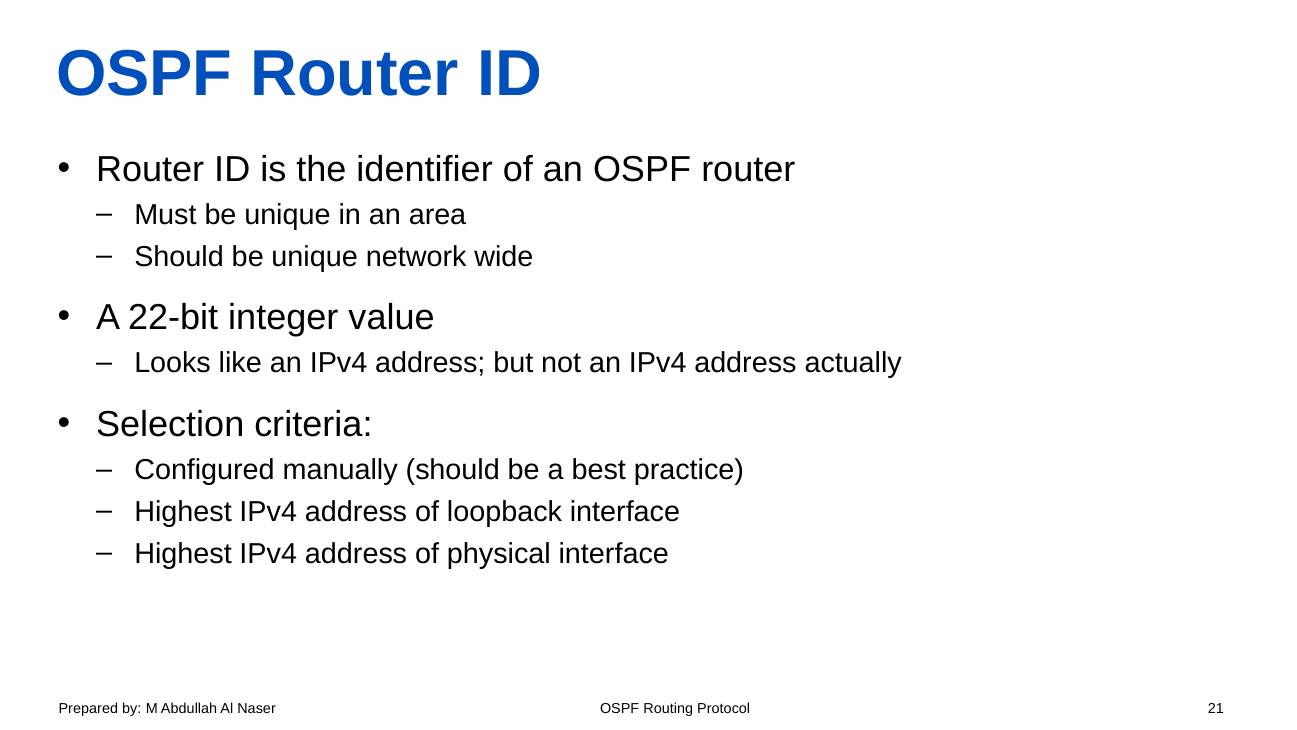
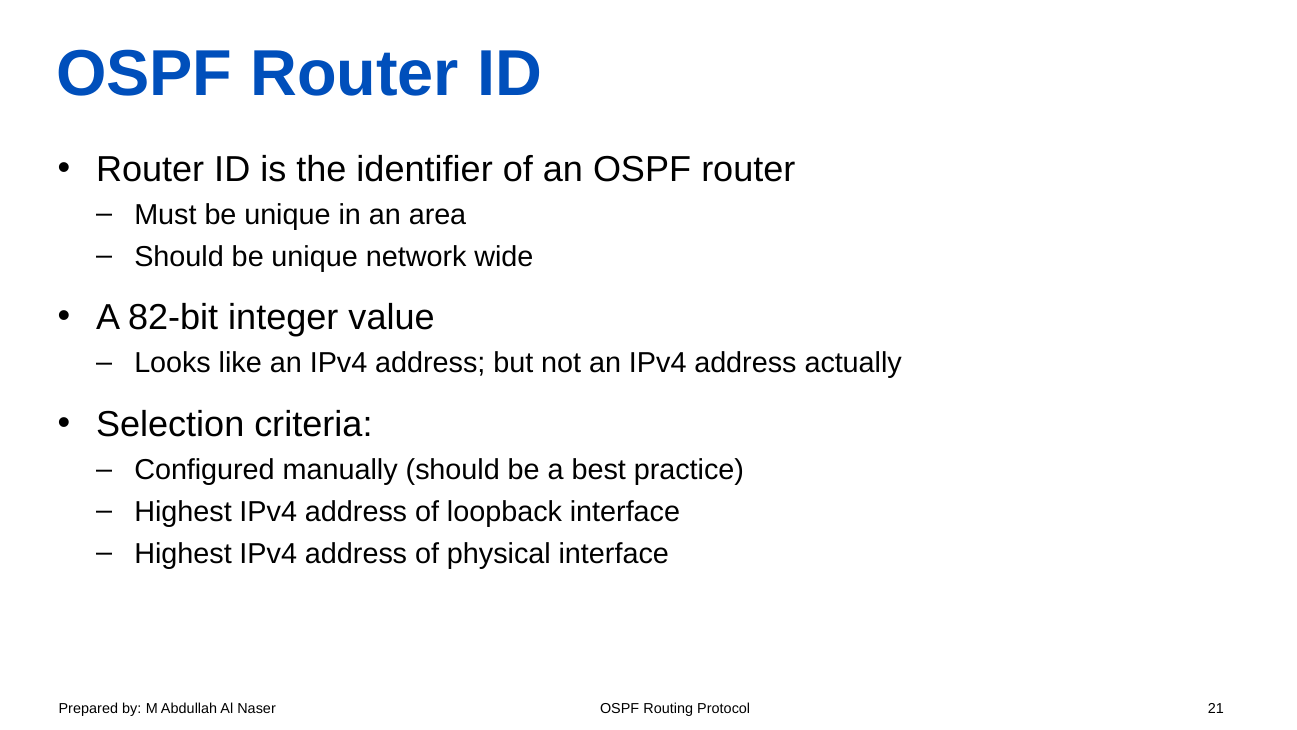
22-bit: 22-bit -> 82-bit (173, 318)
